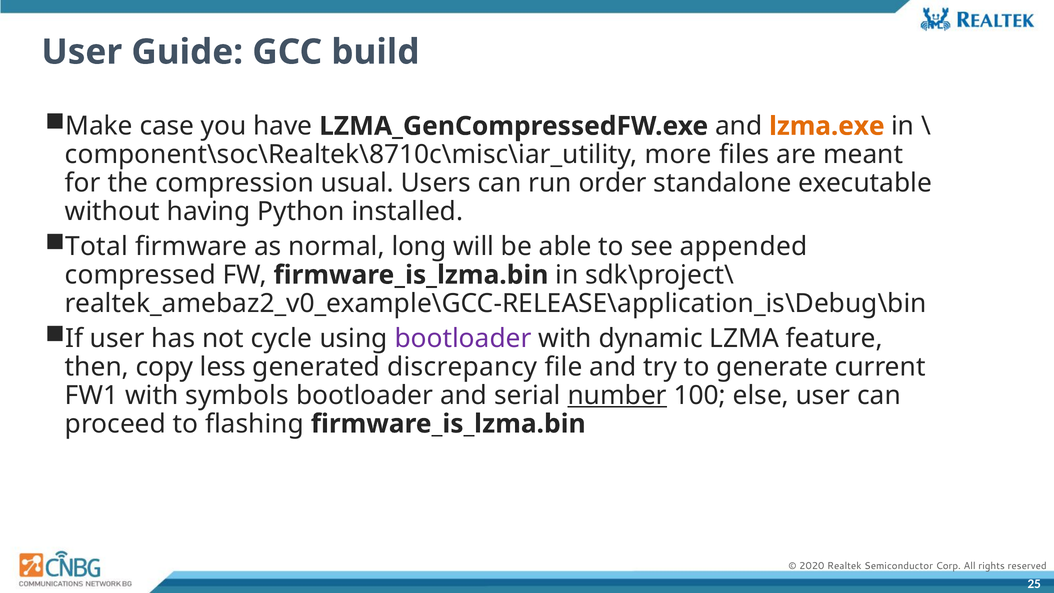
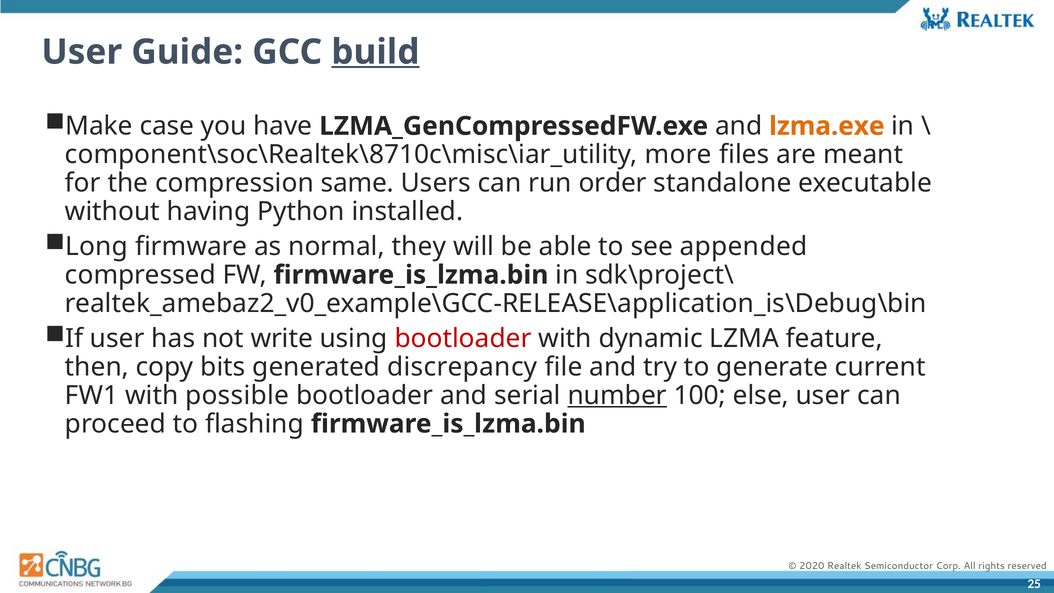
build underline: none -> present (375, 52)
usual: usual -> same (357, 183)
Total: Total -> Long (97, 246)
long: long -> they (419, 246)
cycle: cycle -> write (282, 338)
bootloader colour: purple -> red (463, 338)
less: less -> bits (223, 367)
symbols: symbols -> possible (237, 395)
